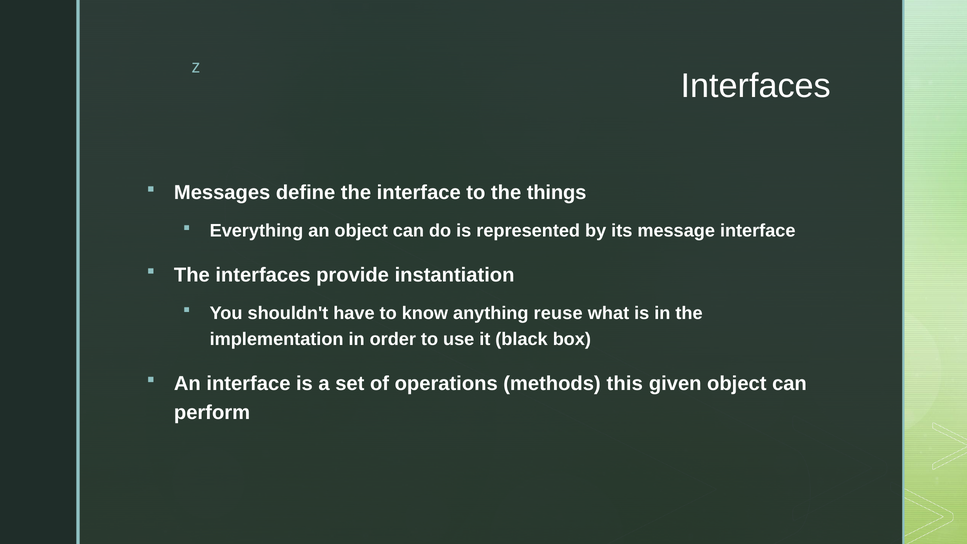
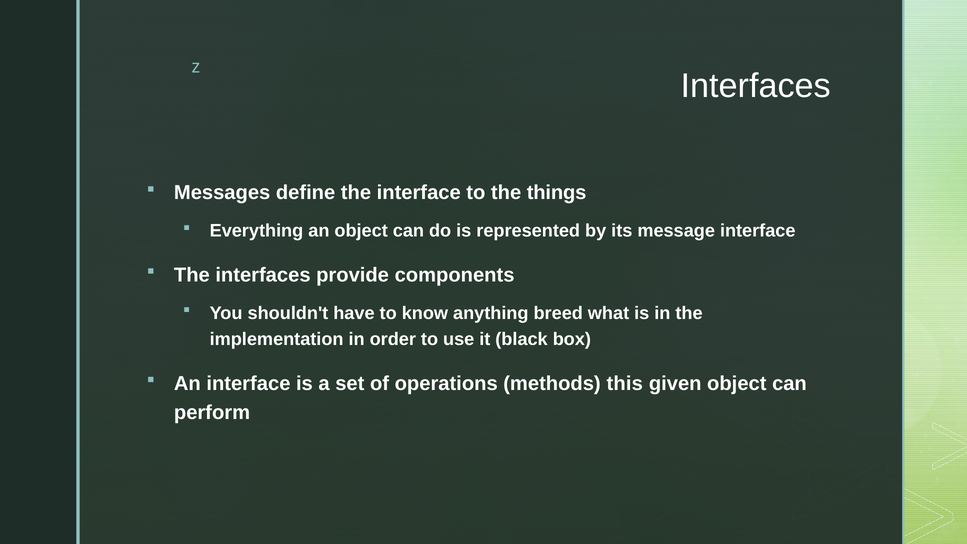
instantiation: instantiation -> components (455, 275)
reuse: reuse -> breed (558, 313)
